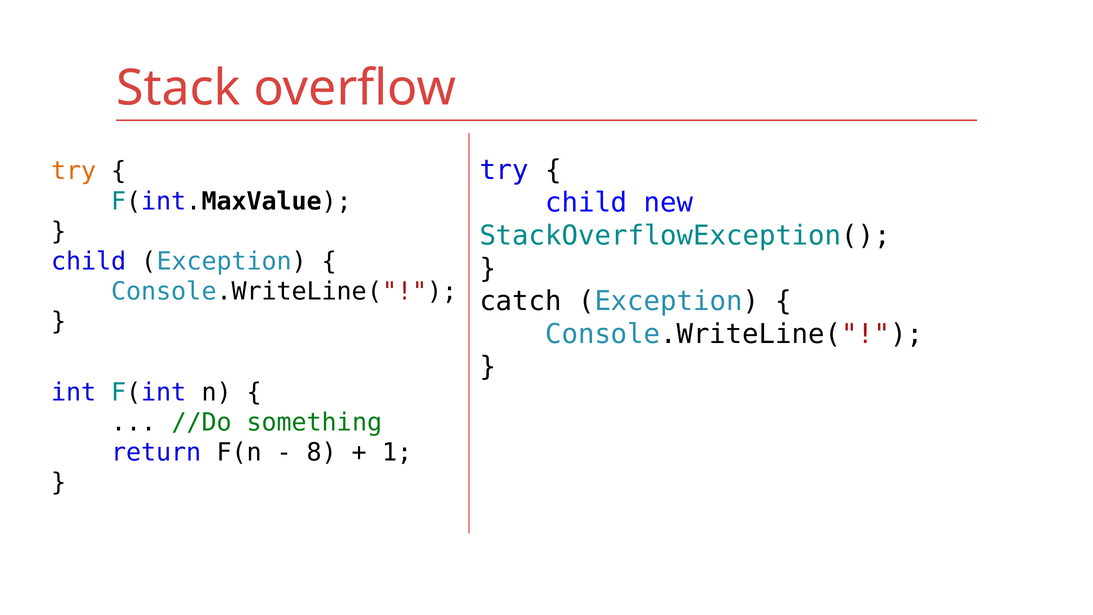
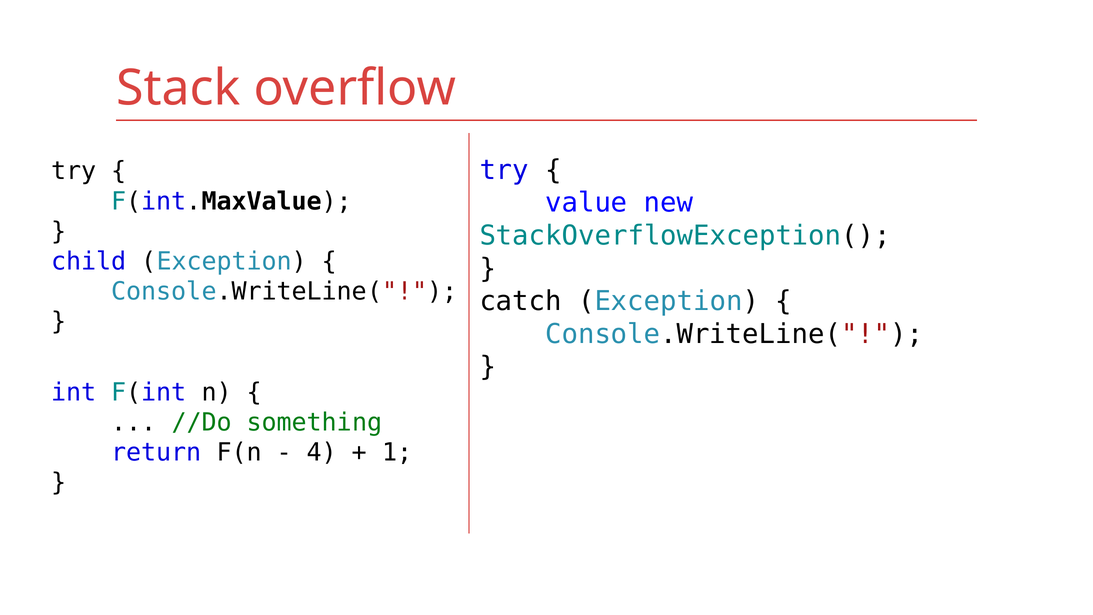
try colour: orange -> black (74, 171)
child: child -> value (586, 203)
8: 8 -> 4 (322, 453)
